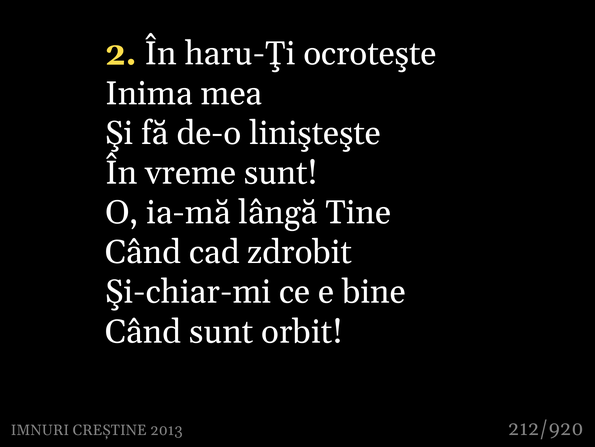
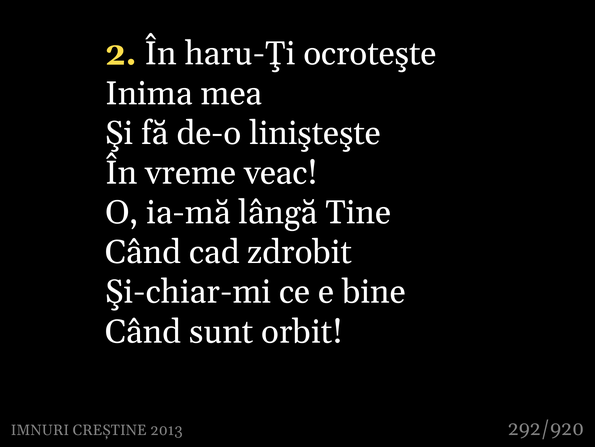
vreme sunt: sunt -> veac (281, 173)
212/920: 212/920 -> 292/920 (546, 428)
